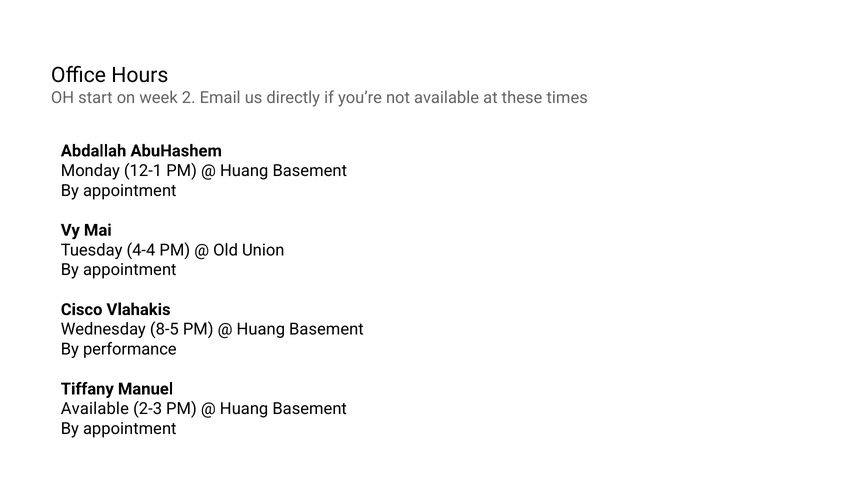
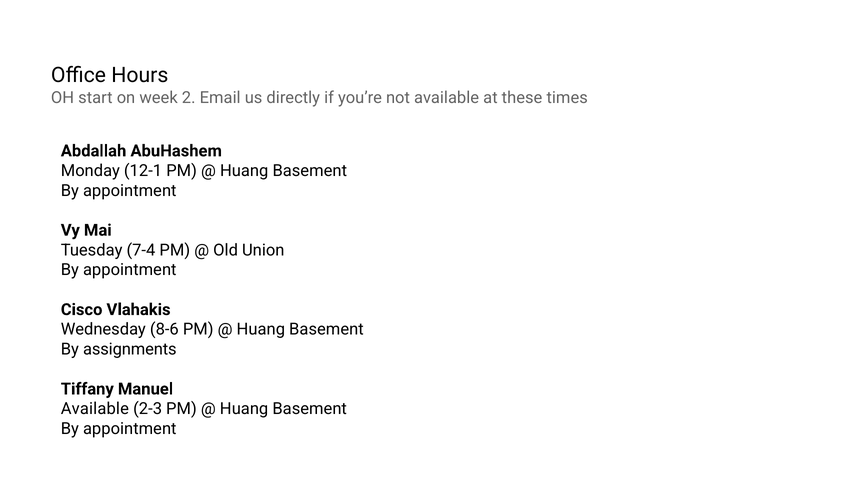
4-4: 4-4 -> 7-4 (141, 250)
8-5: 8-5 -> 8-6 (164, 330)
performance: performance -> assignments (130, 349)
